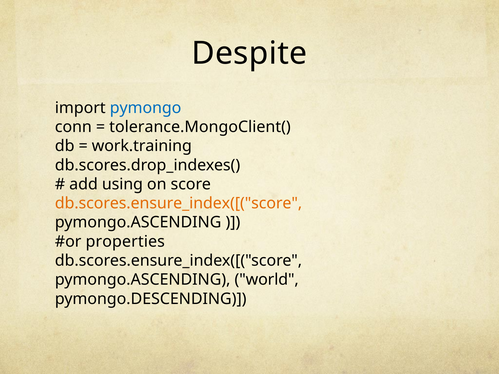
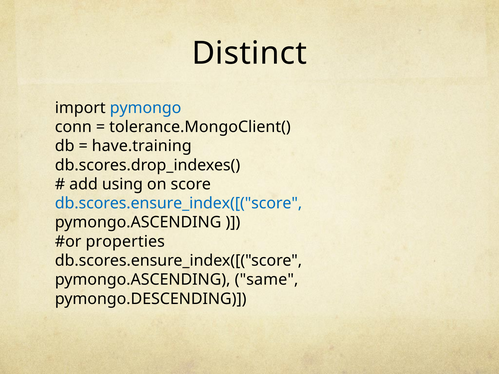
Despite: Despite -> Distinct (249, 53)
work.training: work.training -> have.training (142, 146)
db.scores.ensure_index([("score colour: orange -> blue (179, 203)
world: world -> same (267, 280)
